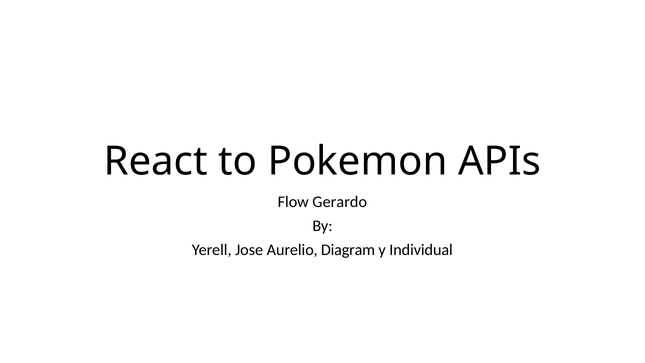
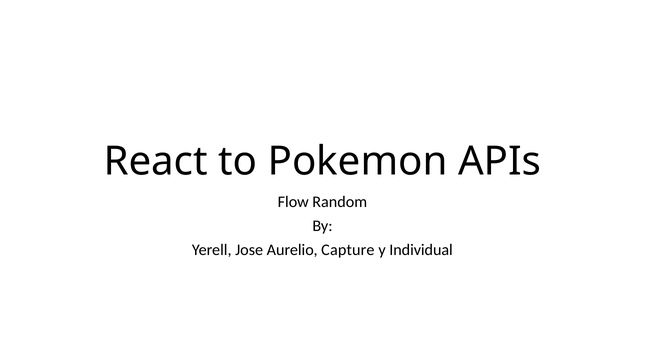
Gerardo: Gerardo -> Random (340, 202)
Diagram: Diagram -> Capture (348, 250)
